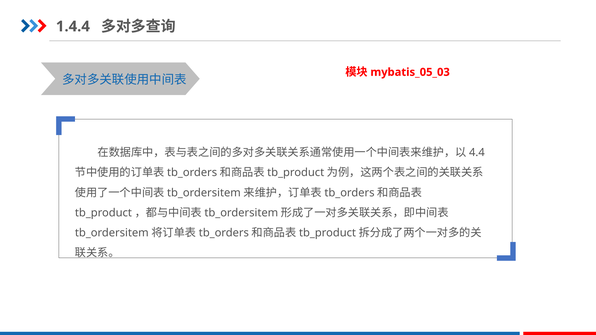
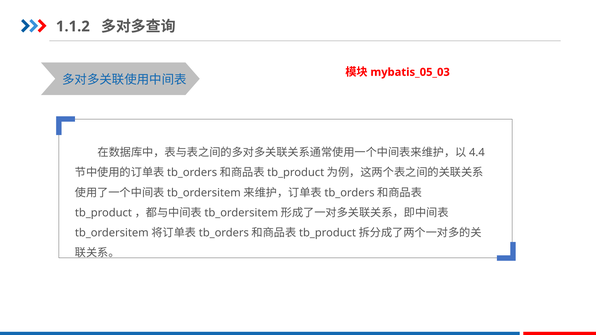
1.4.4: 1.4.4 -> 1.1.2 (73, 26)
